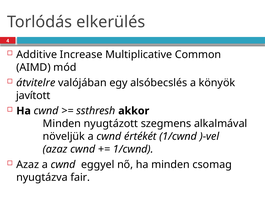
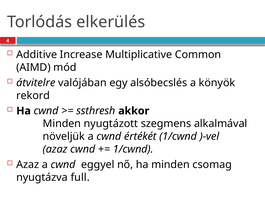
javított: javított -> rekord (33, 96)
fair: fair -> full (80, 178)
